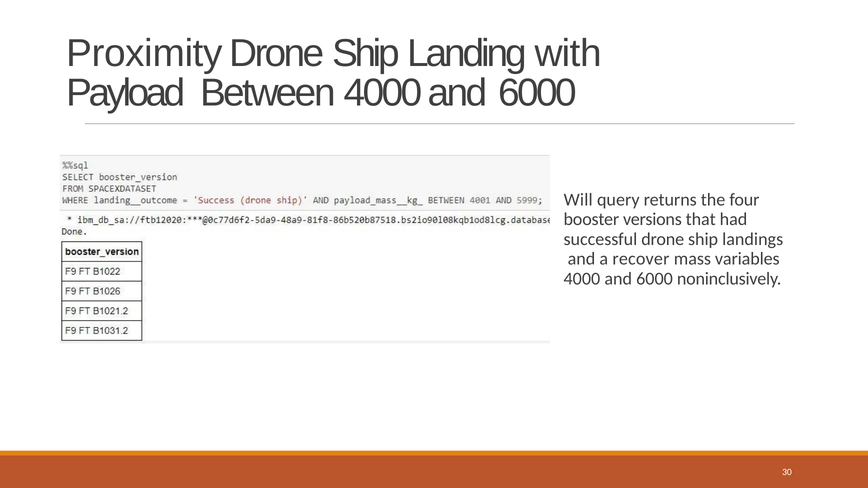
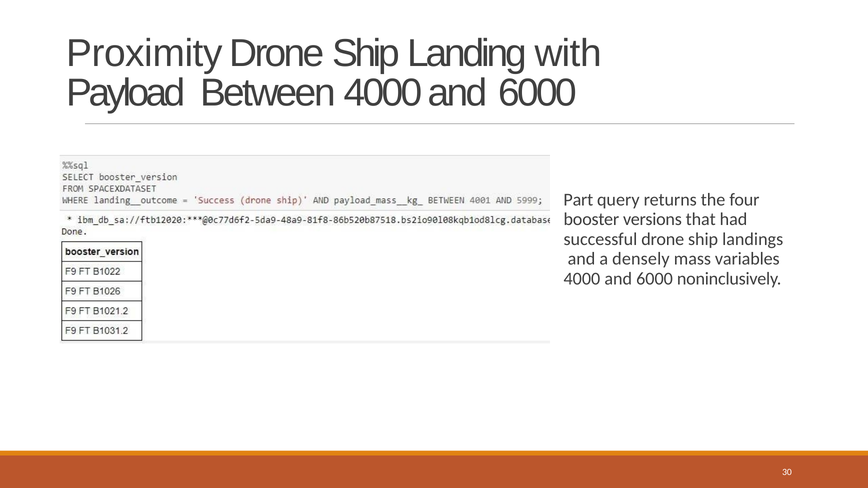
Will: Will -> Part (578, 200)
recover: recover -> densely (641, 259)
